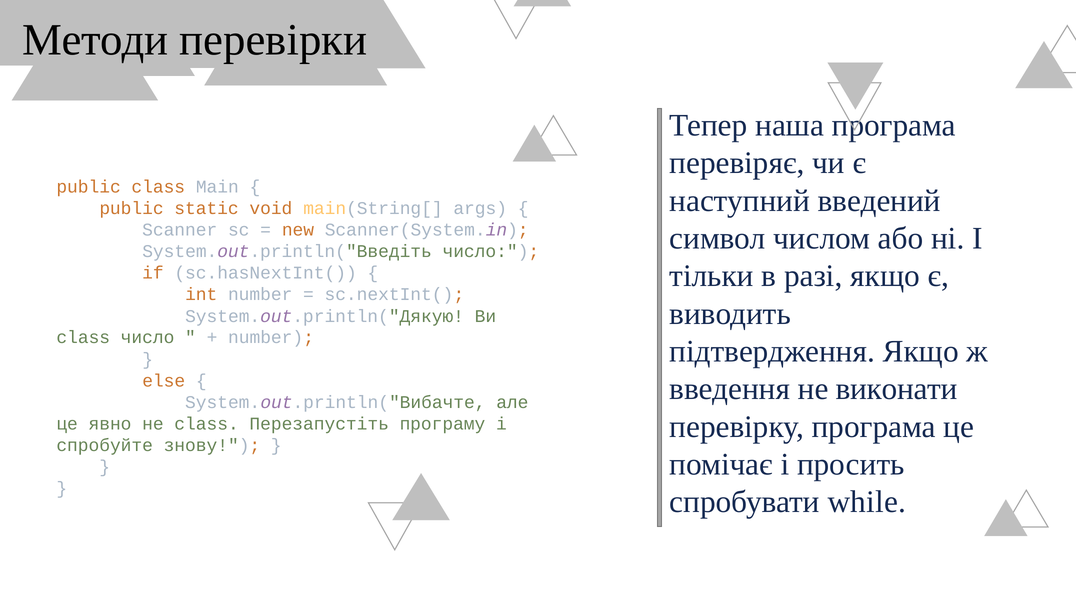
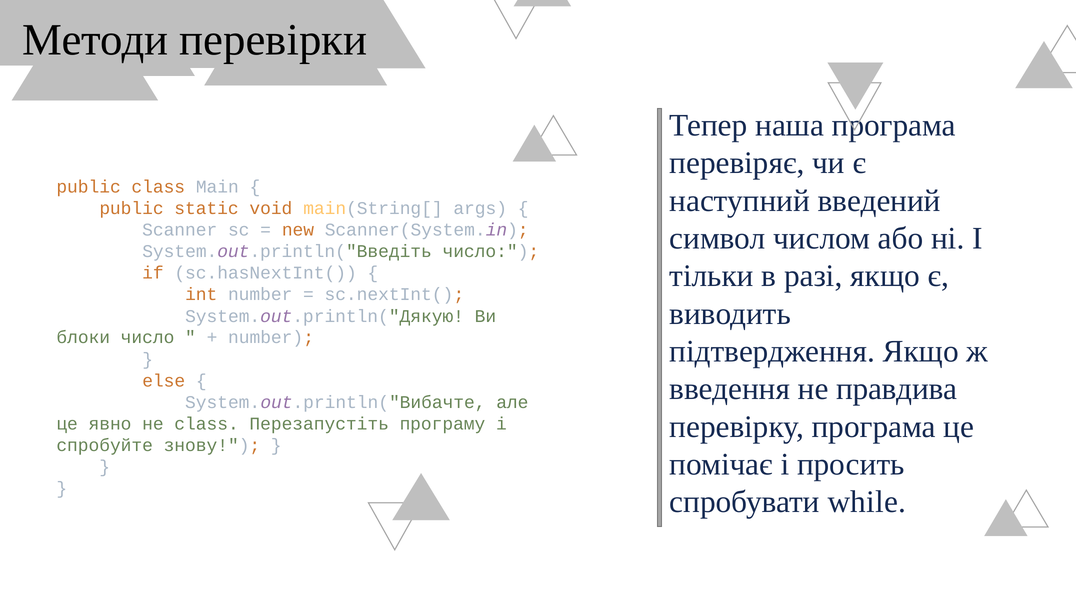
class: class -> блоки (83, 338)
виконати: виконати -> правдива (897, 389)
